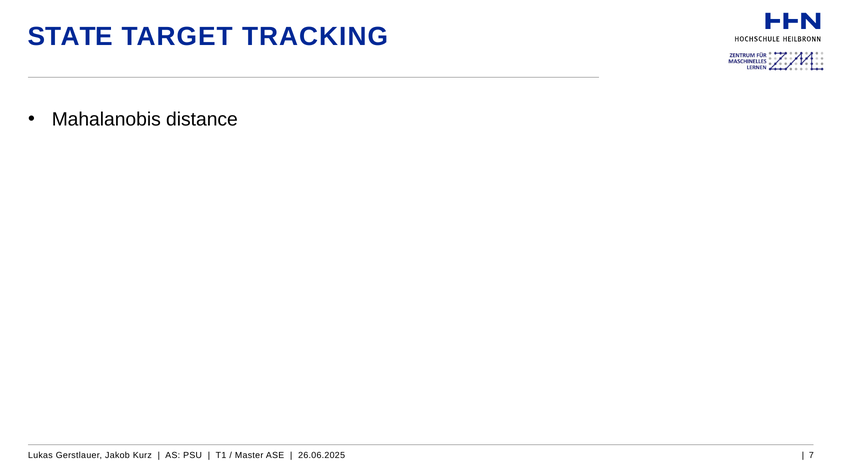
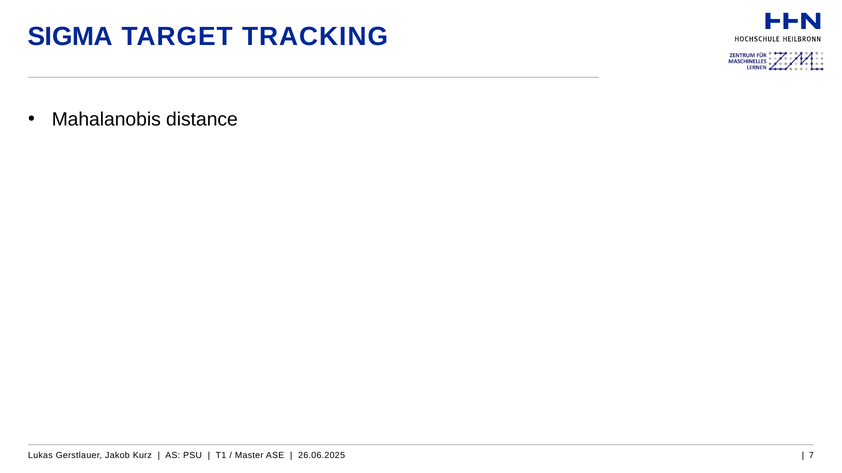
STATE: STATE -> SIGMA (70, 37)
